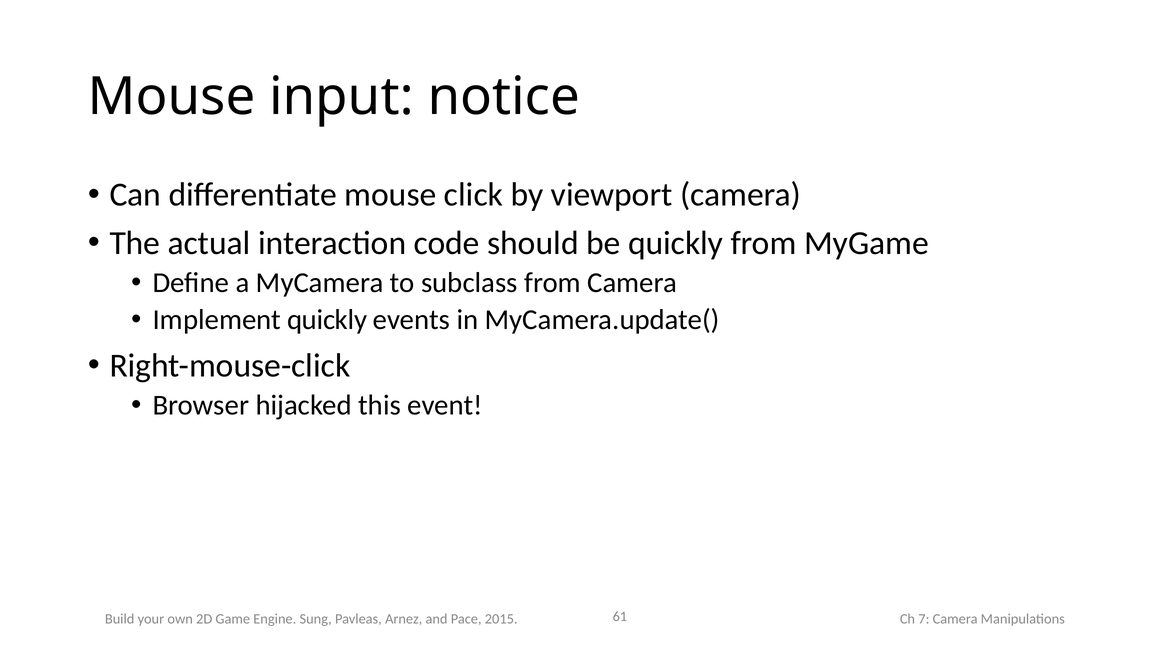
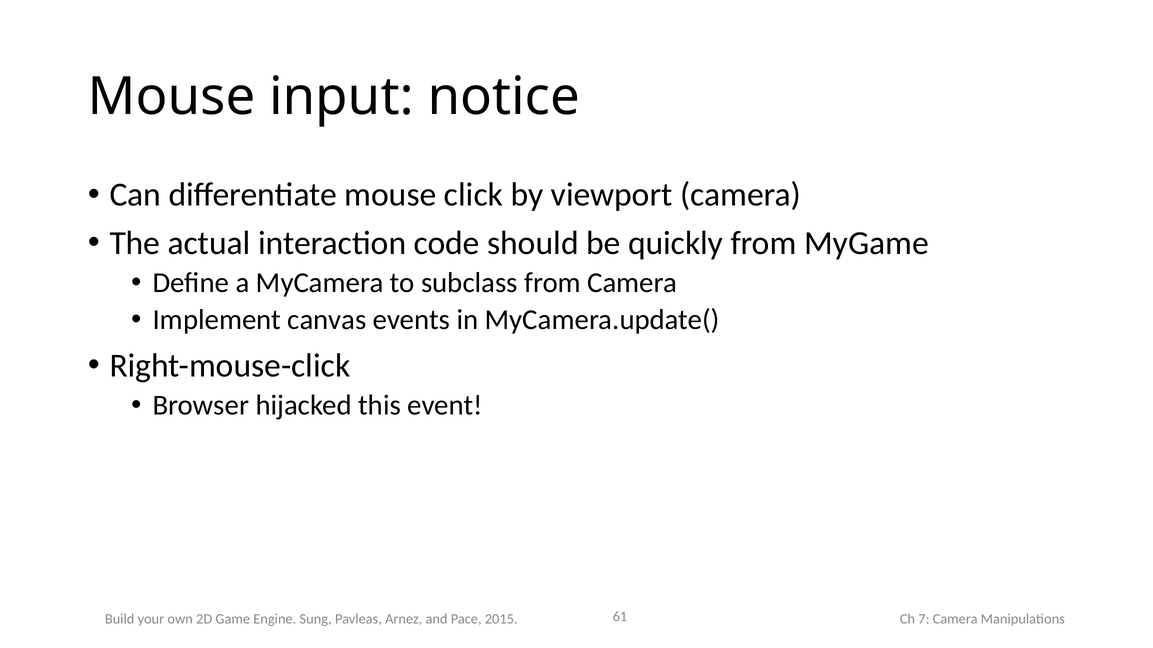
Implement quickly: quickly -> canvas (327, 320)
